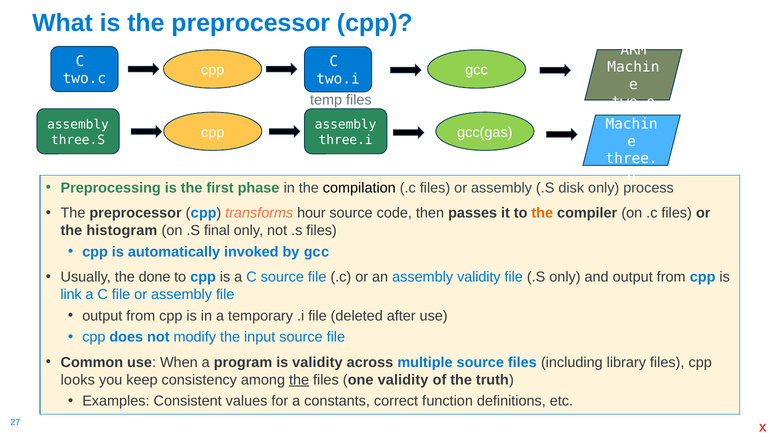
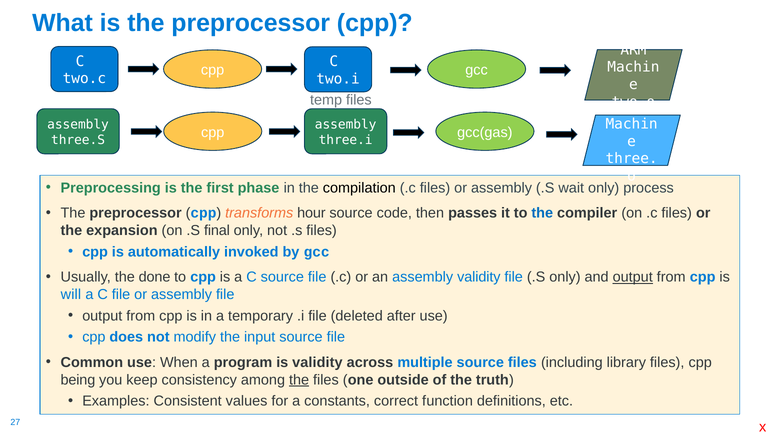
disk: disk -> wait (571, 188)
the colour: orange -> blue (542, 213)
histogram: histogram -> expansion (122, 231)
output underline: none -> present (633, 277)
link: link -> will (71, 295)
looks: looks -> being (78, 380)
one validity: validity -> outside (403, 380)
